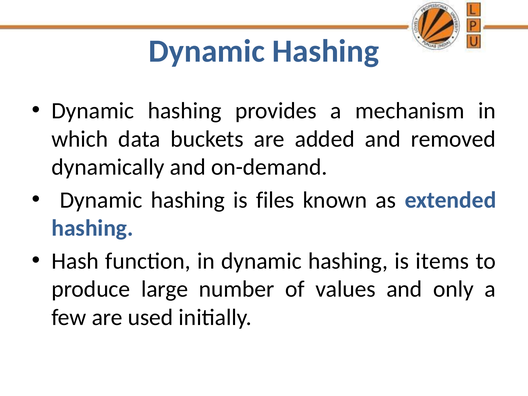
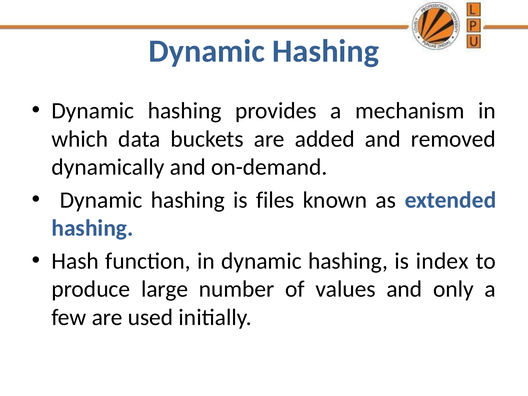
items: items -> index (442, 261)
